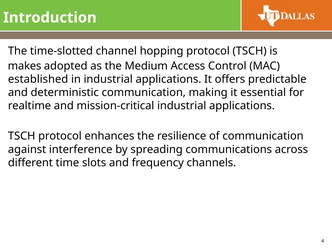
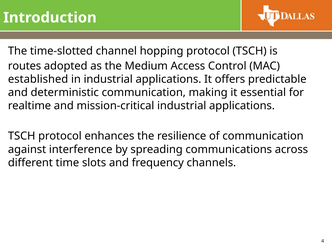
makes: makes -> routes (25, 66)
